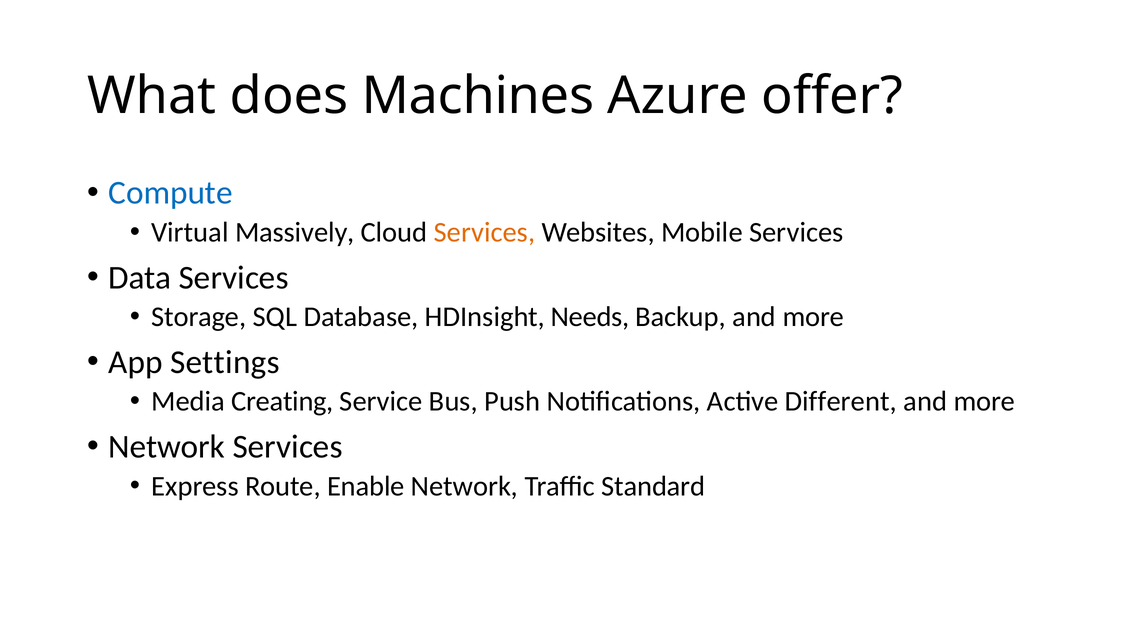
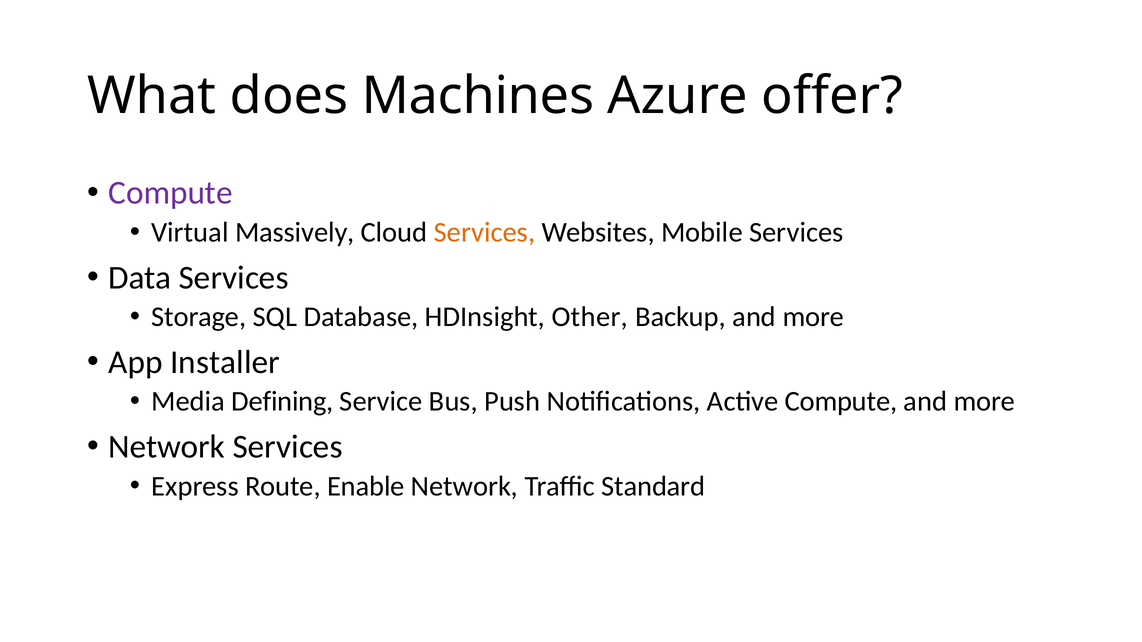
Compute colour: blue -> purple (171, 193)
Needs: Needs -> Other (590, 317)
Settings: Settings -> Installer (225, 362)
Creating: Creating -> Defining (282, 402)
Active Different: Different -> Compute (841, 402)
